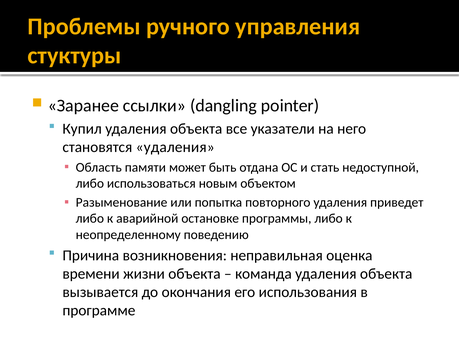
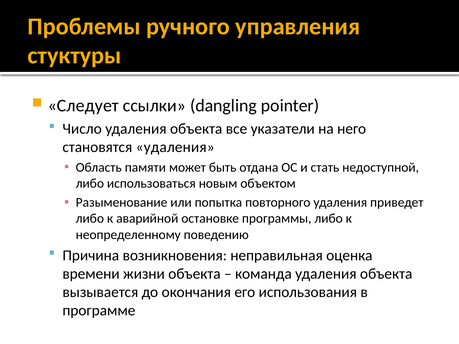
Заранее: Заранее -> Следует (83, 106)
Купил: Купил -> Число (82, 129)
